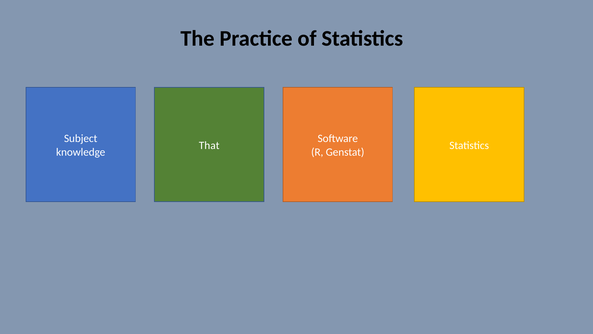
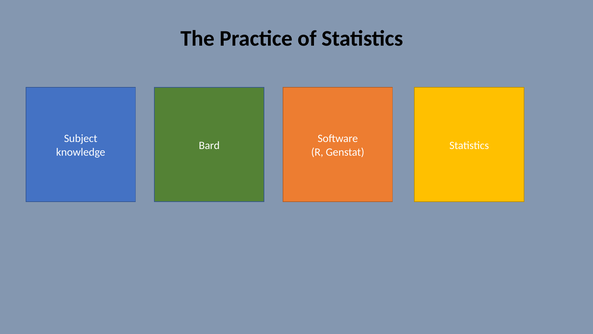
That: That -> Bard (209, 145)
